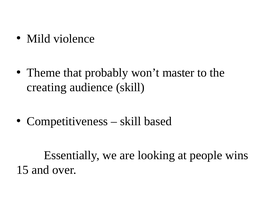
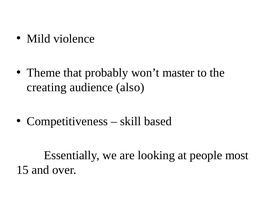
audience skill: skill -> also (130, 87)
wins: wins -> most (237, 156)
